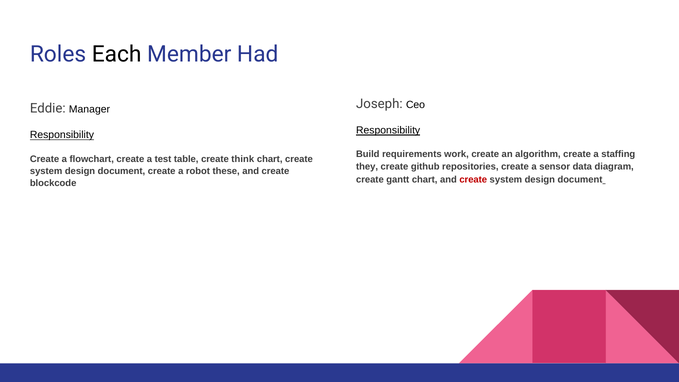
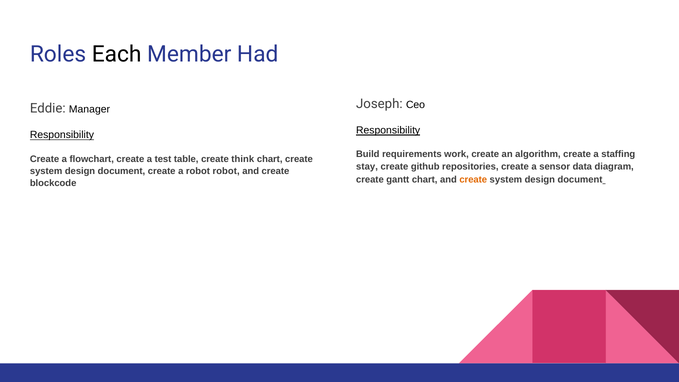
they: they -> stay (367, 166)
robot these: these -> robot (226, 171)
create colour: red -> orange (473, 180)
